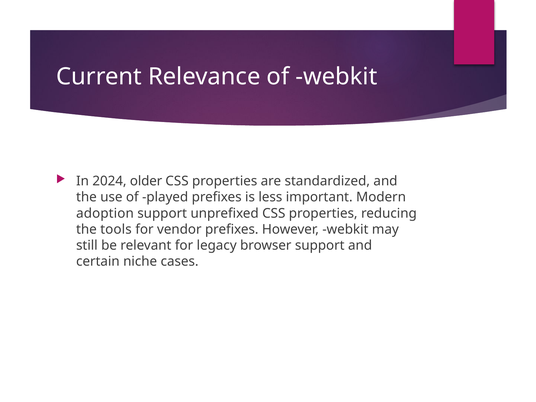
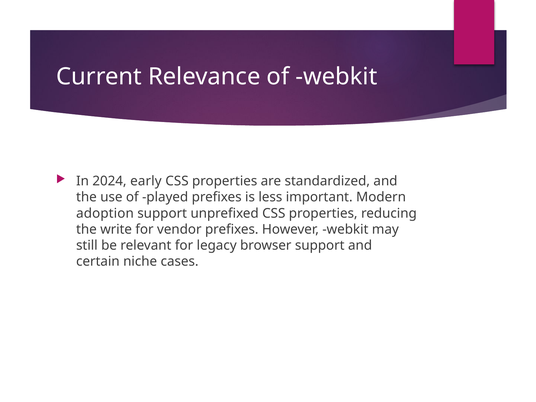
older: older -> early (146, 181)
tools: tools -> write (116, 229)
